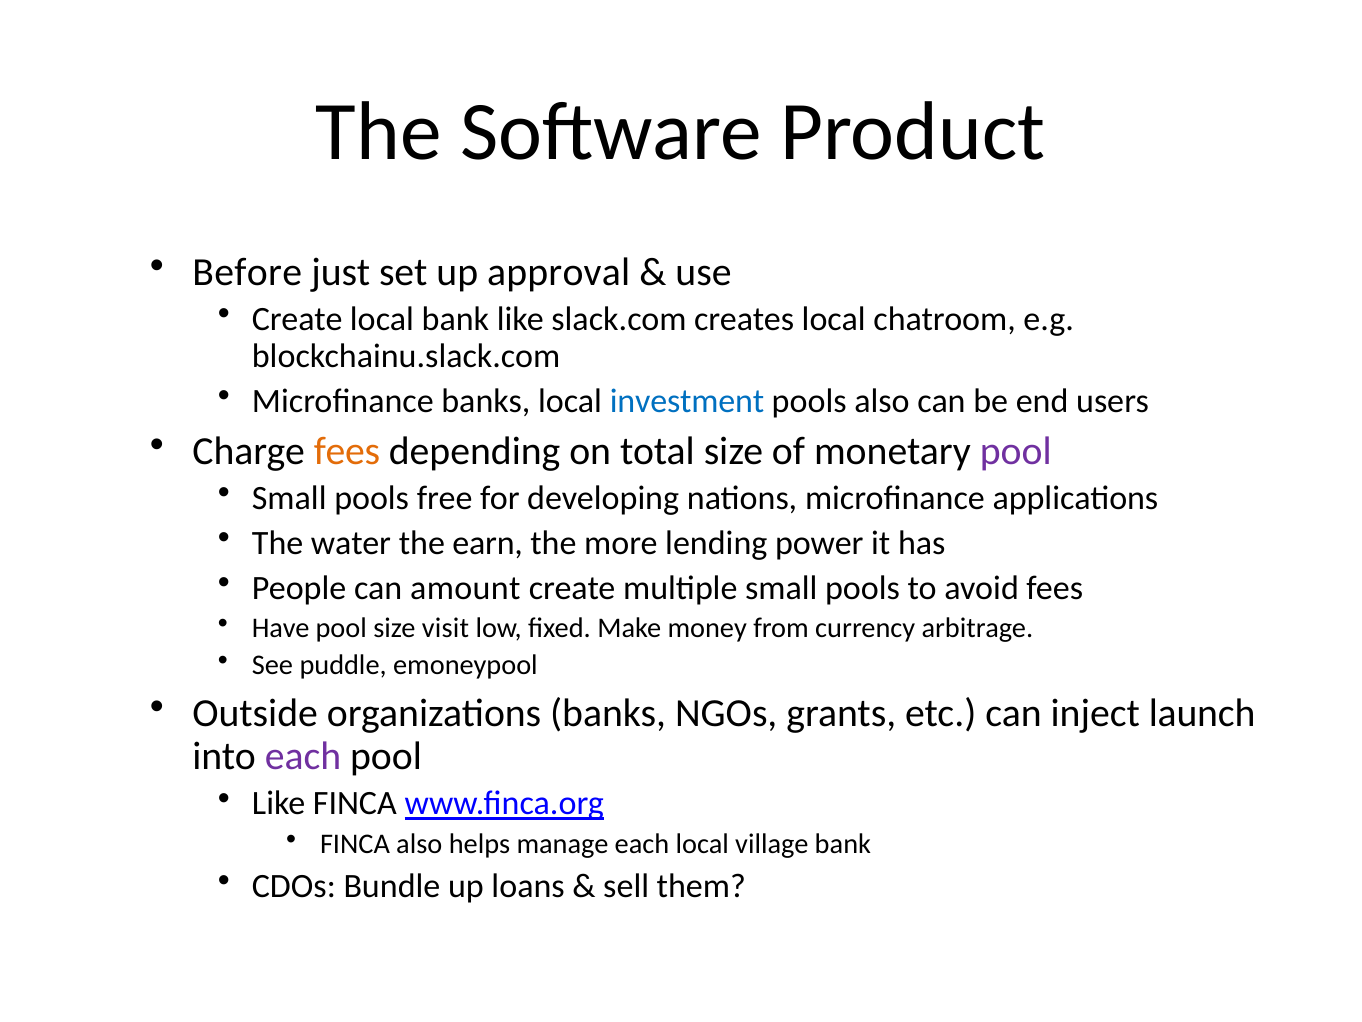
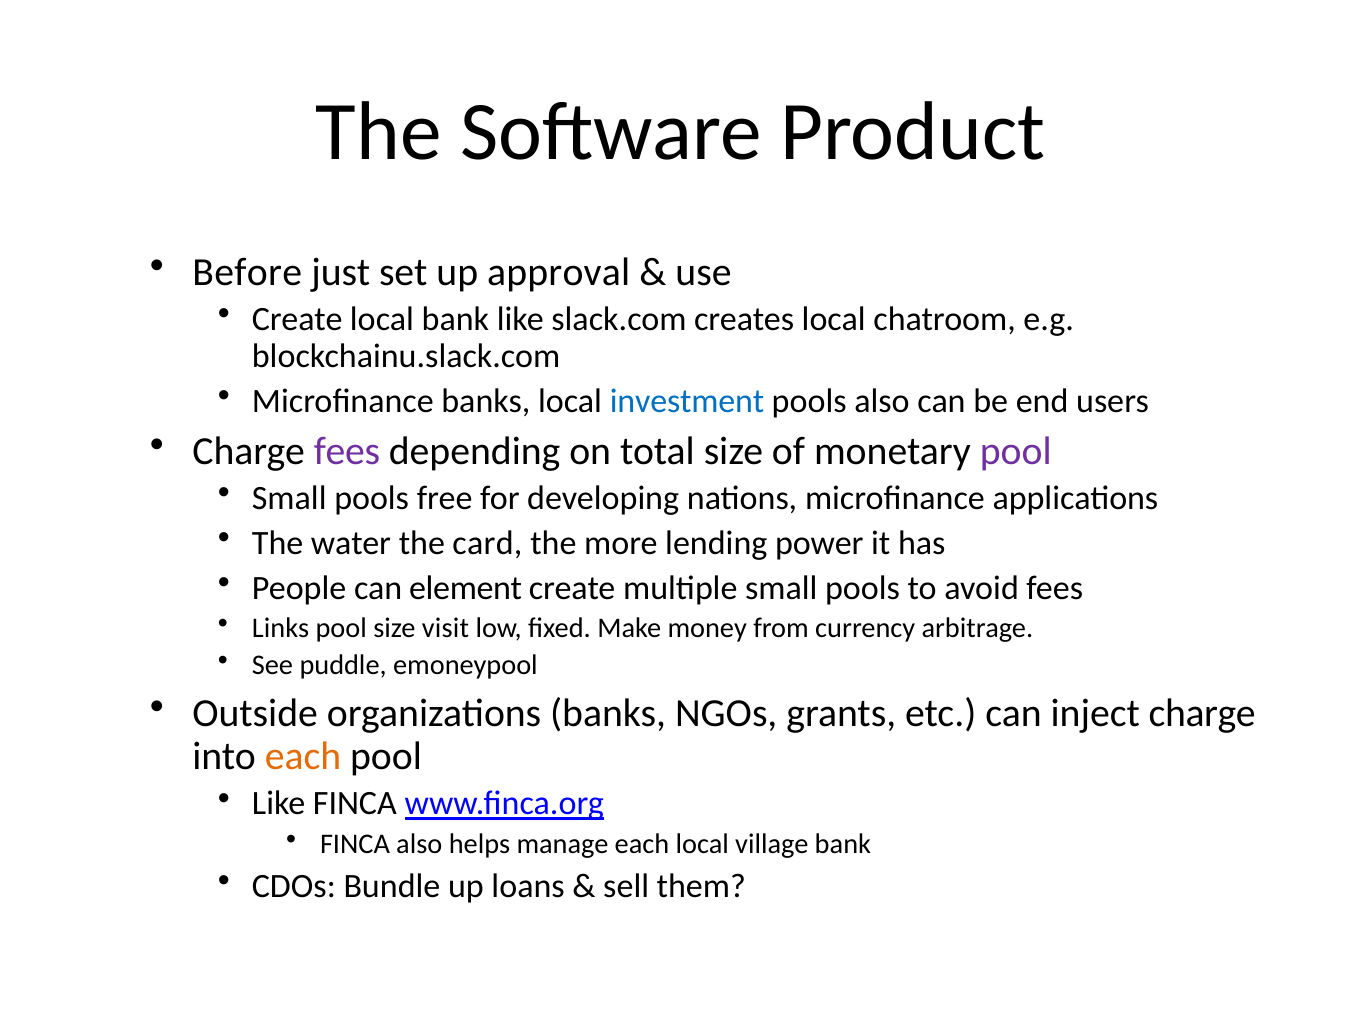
fees colour: orange -> purple (347, 451)
earn: earn -> card (487, 543)
amount: amount -> element (466, 588)
Have: Have -> Links (281, 628)
inject launch: launch -> charge (1202, 713)
each colour: purple -> orange (303, 756)
